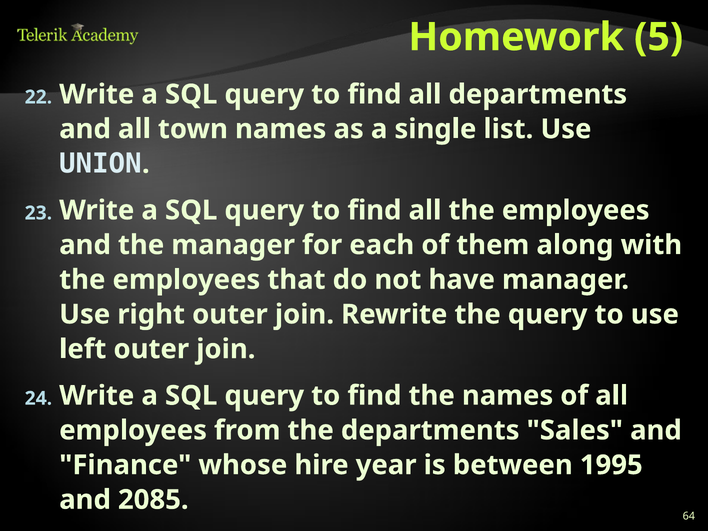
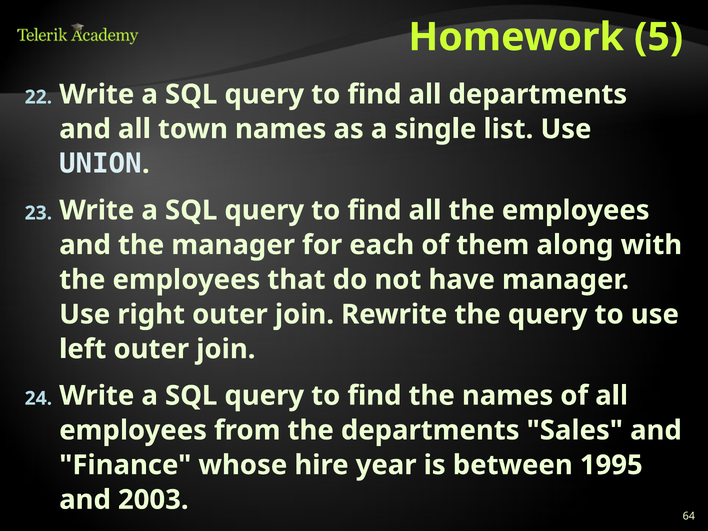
2085: 2085 -> 2003 (153, 500)
